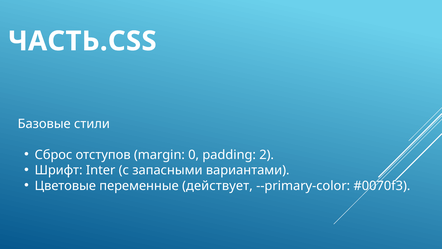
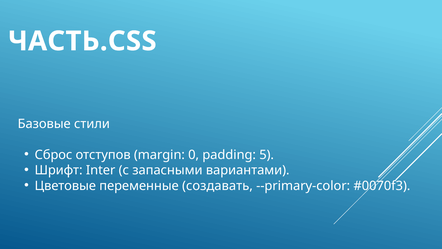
2: 2 -> 5 (267, 155)
действует: действует -> создавать (217, 185)
